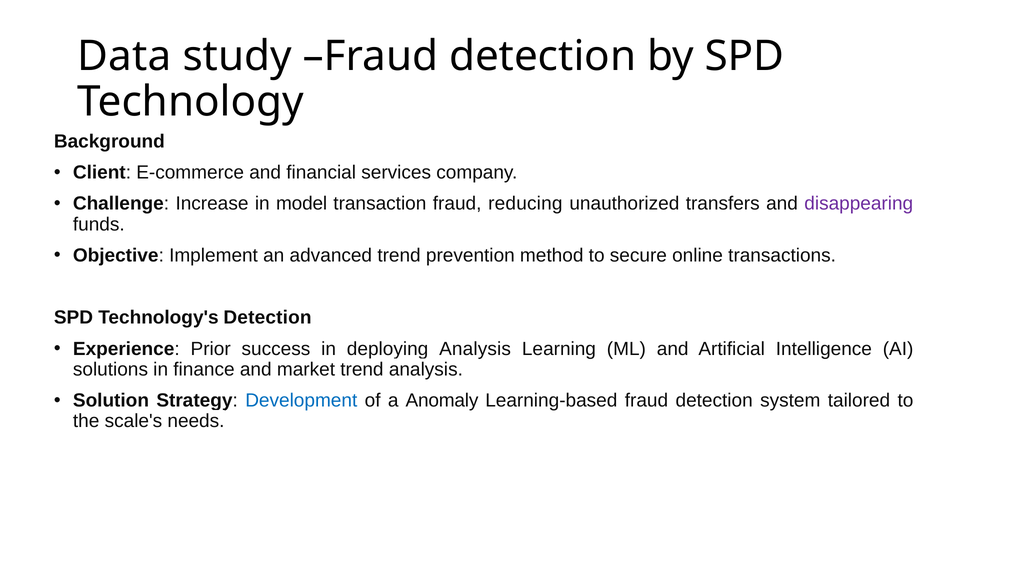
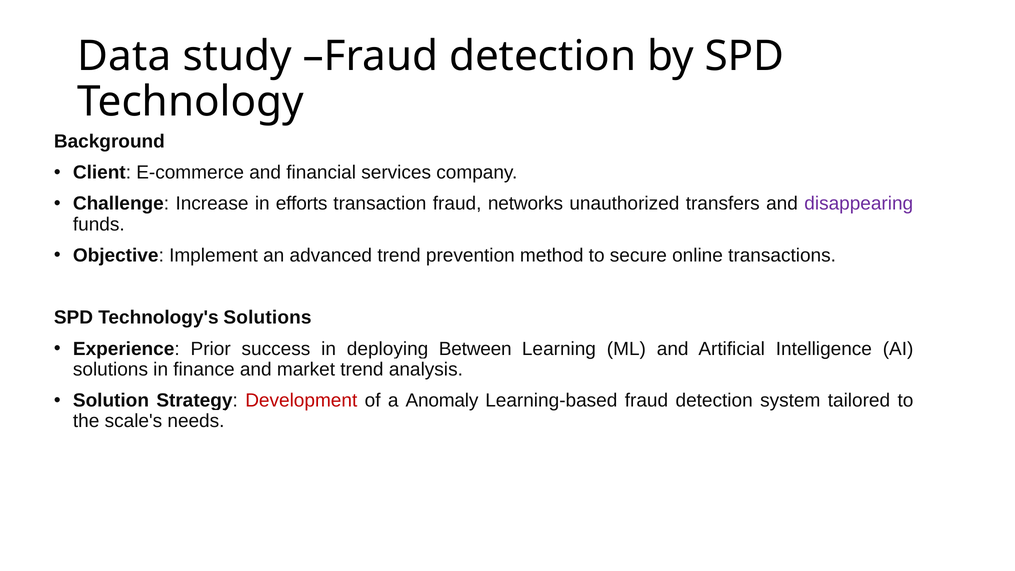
model: model -> efforts (302, 204)
reducing: reducing -> networks (526, 204)
Technology's Detection: Detection -> Solutions (268, 318)
deploying Analysis: Analysis -> Between (475, 349)
Development colour: blue -> red (301, 400)
